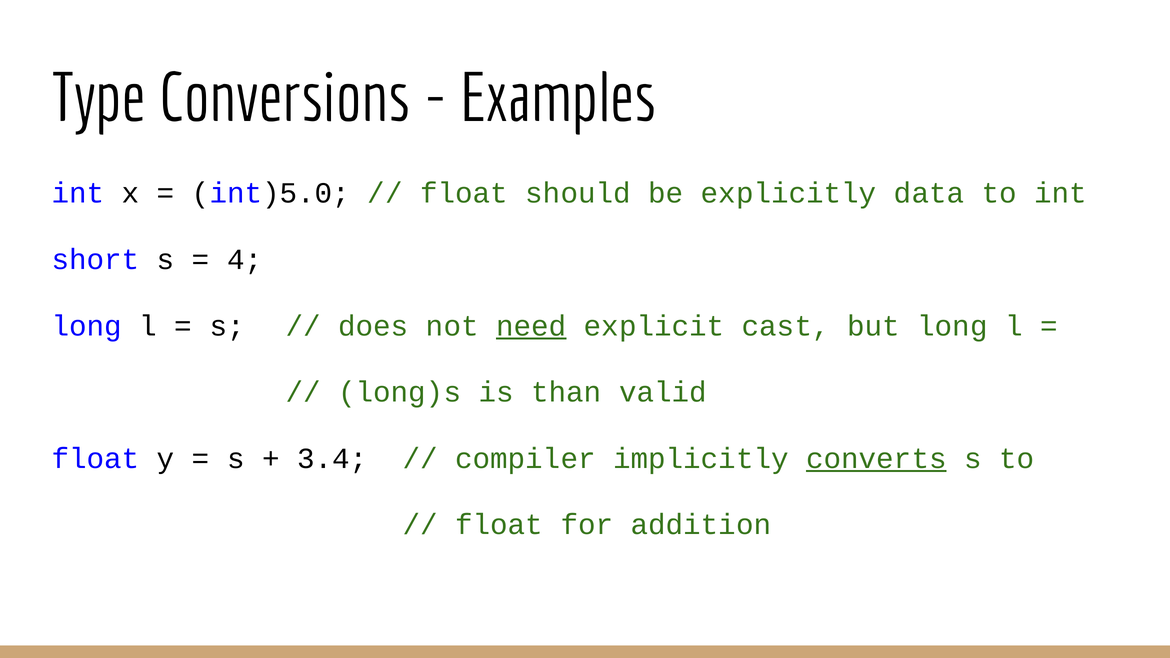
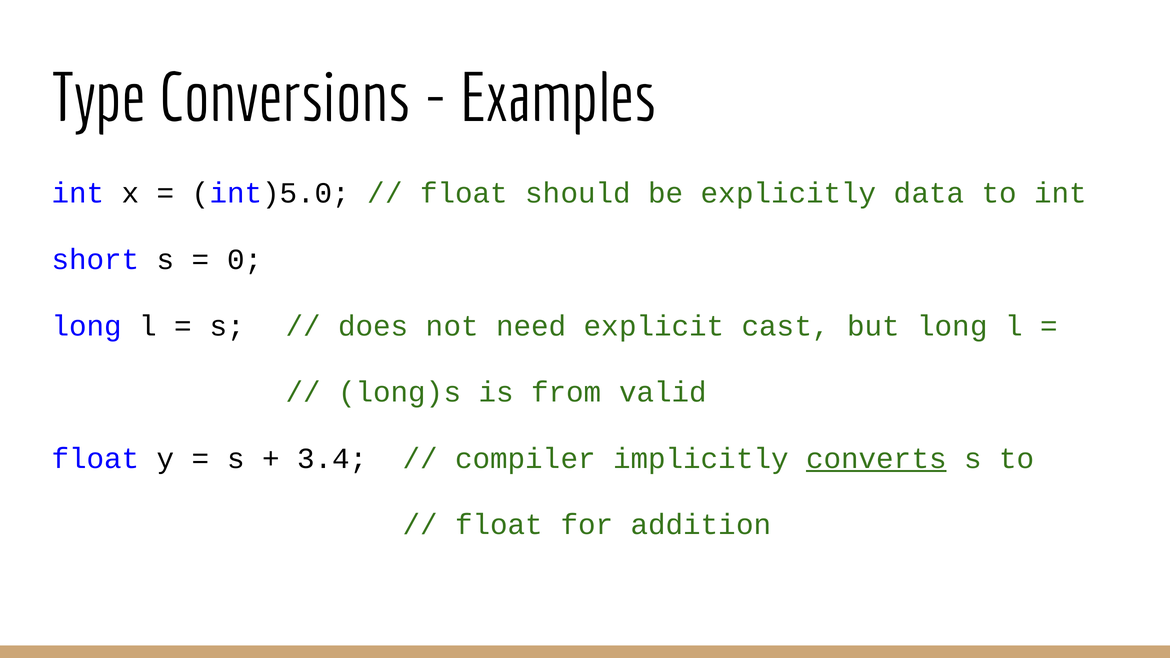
4: 4 -> 0 (245, 260)
need underline: present -> none (531, 326)
than: than -> from (566, 392)
